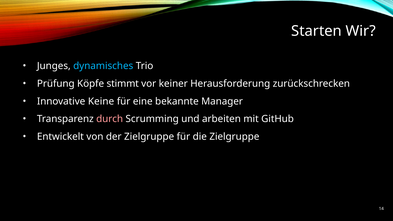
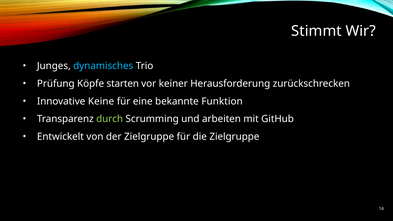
Starten: Starten -> Stimmt (316, 31)
stimmt: stimmt -> starten (123, 84)
Manager: Manager -> Funktion (222, 101)
durch colour: pink -> light green (110, 119)
